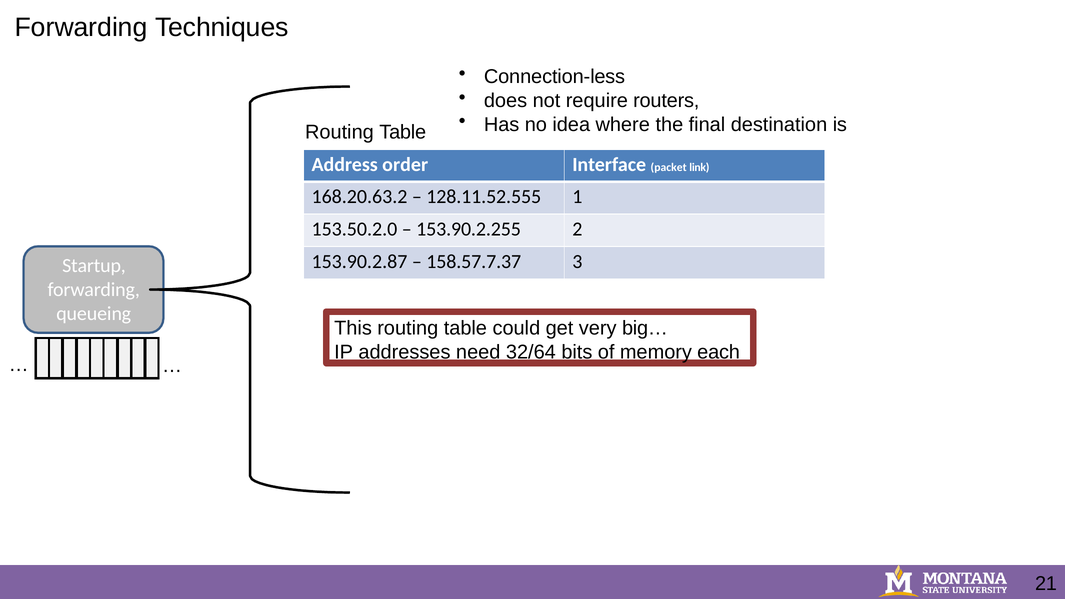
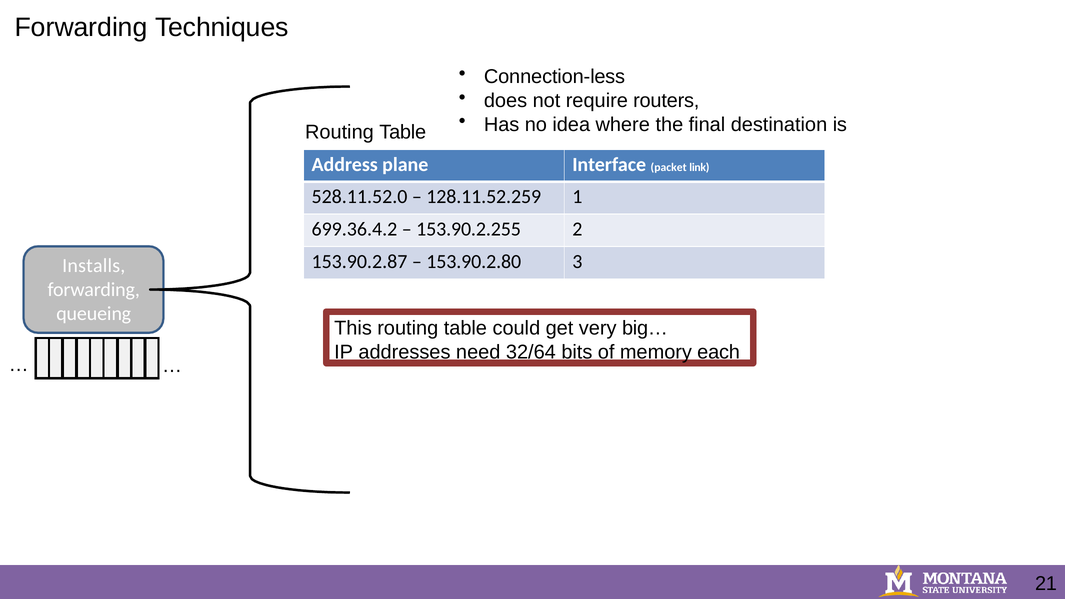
order: order -> plane (405, 165)
168.20.63.2: 168.20.63.2 -> 528.11.52.0 (359, 197)
128.11.52.555: 128.11.52.555 -> 128.11.52.259 (484, 197)
153.50.2.0: 153.50.2.0 -> 699.36.4.2 (354, 229)
158.57.7.37: 158.57.7.37 -> 153.90.2.80 (474, 262)
Startup: Startup -> Installs (94, 266)
